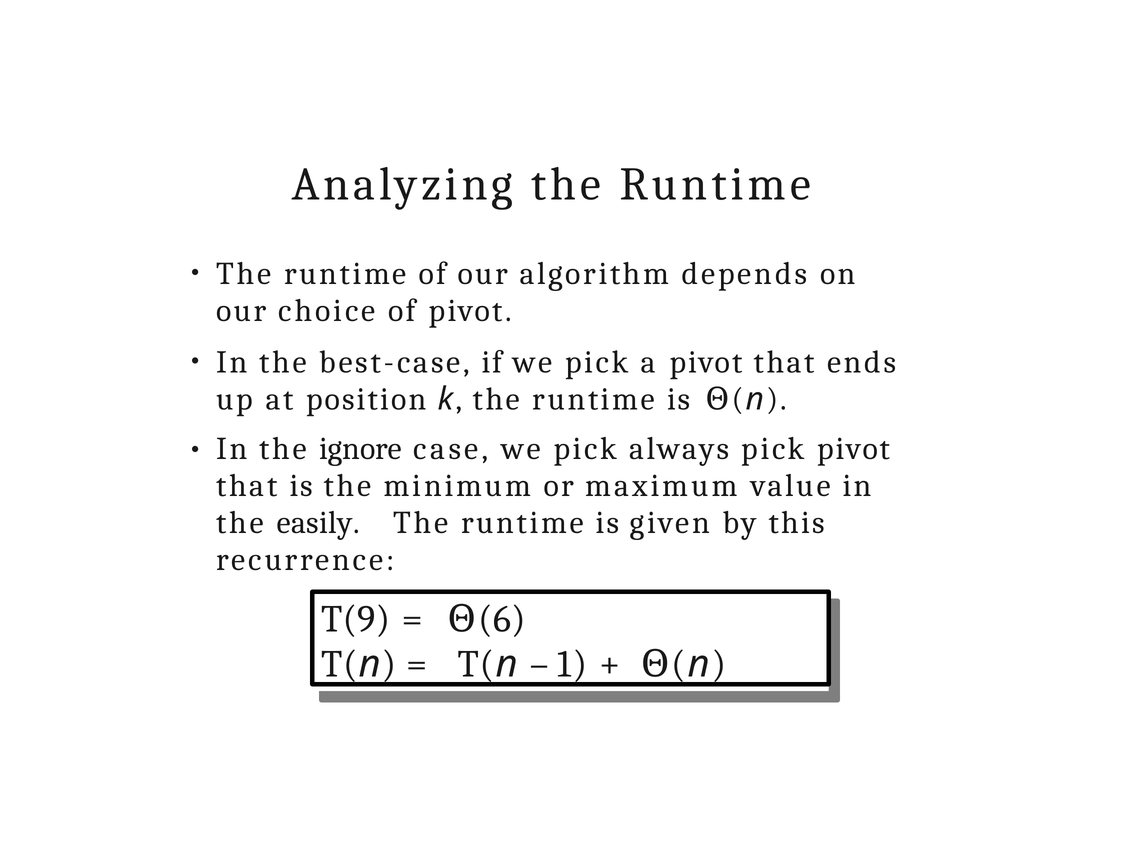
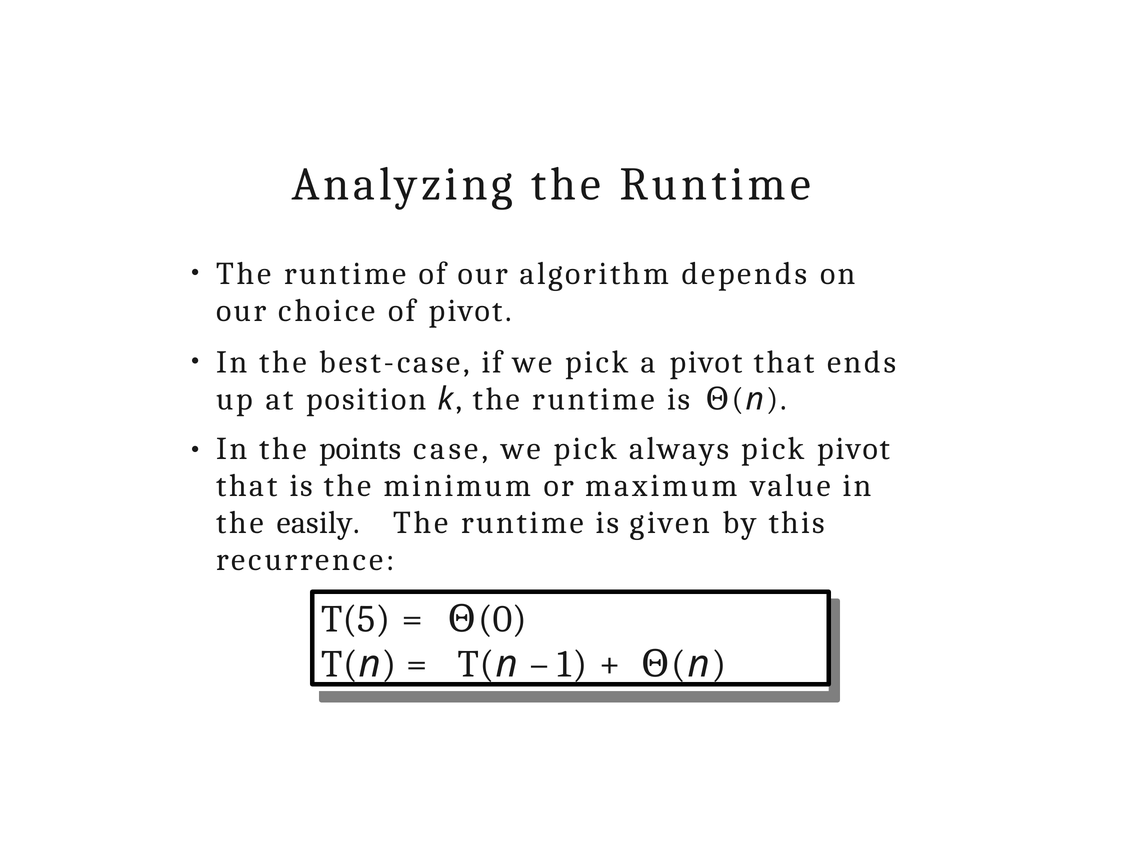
ignore: ignore -> points (360, 449)
T(9: T(9 -> T(5 (356, 619)
6: 6 -> 0 (503, 619)
